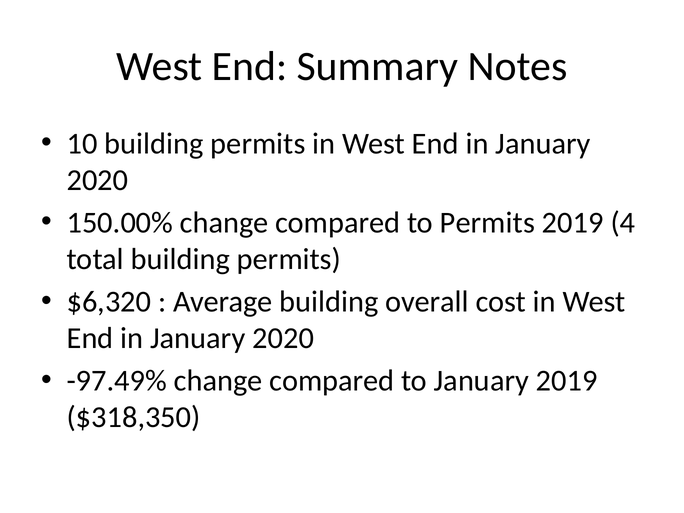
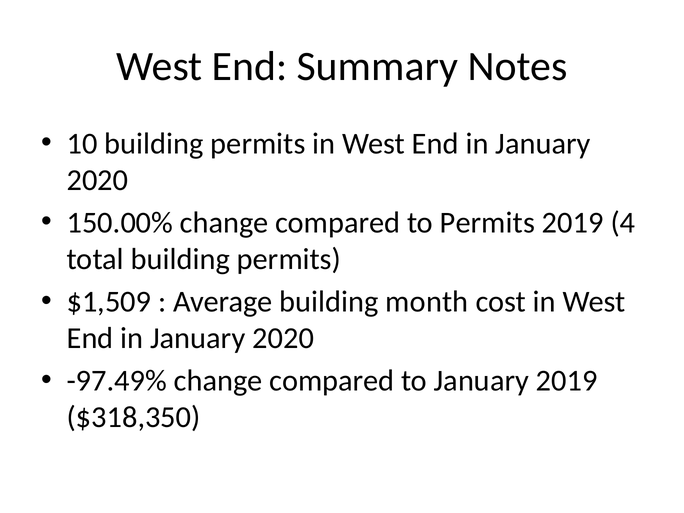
$6,320: $6,320 -> $1,509 (109, 302)
overall: overall -> month (427, 302)
